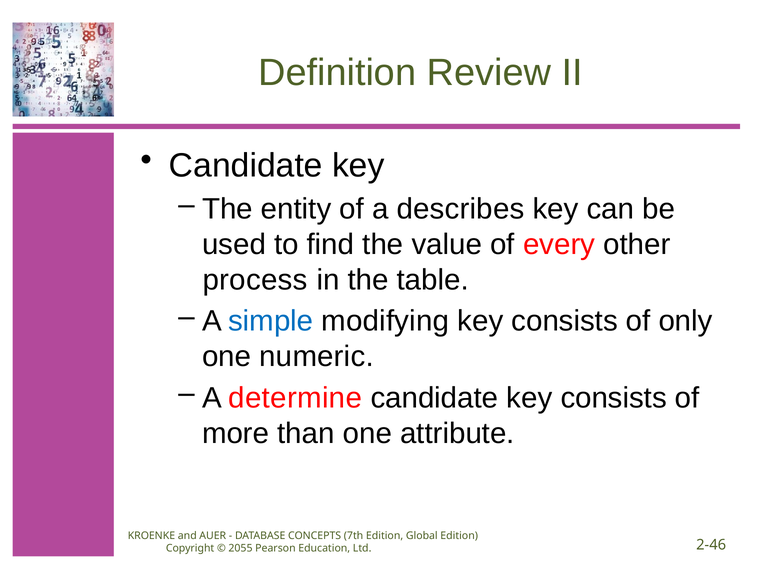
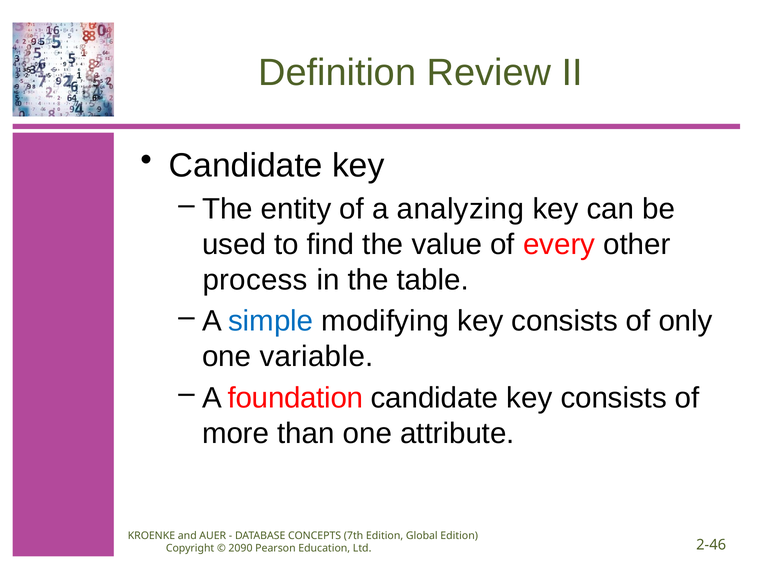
describes: describes -> analyzing (461, 209)
numeric: numeric -> variable (316, 357)
determine: determine -> foundation (296, 398)
2055: 2055 -> 2090 (240, 548)
